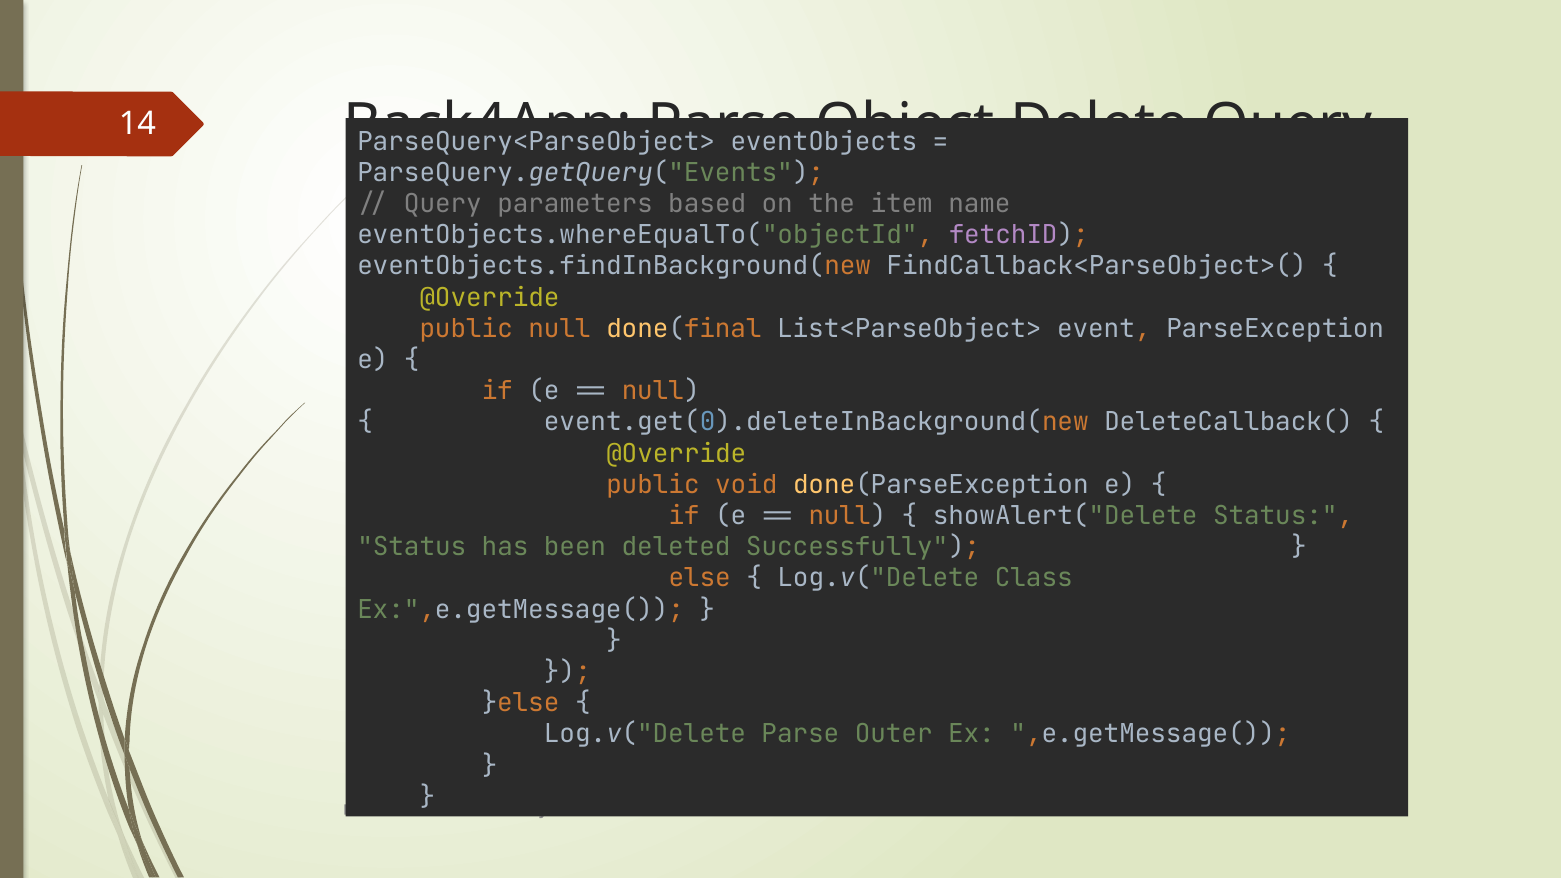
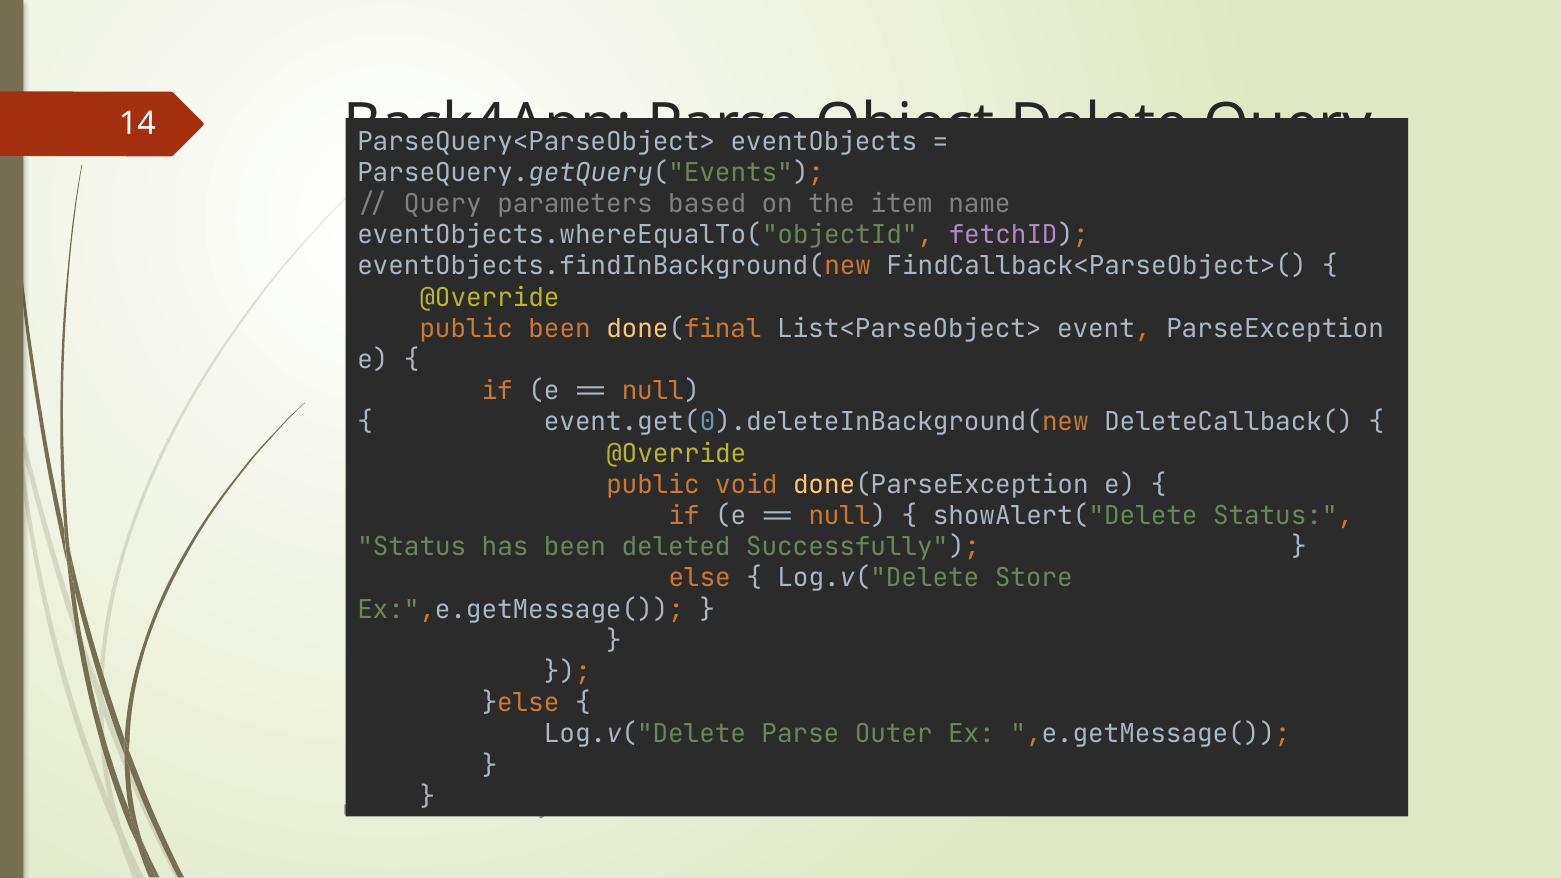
public null: null -> been (560, 329)
Class: Class -> Store (1034, 578)
